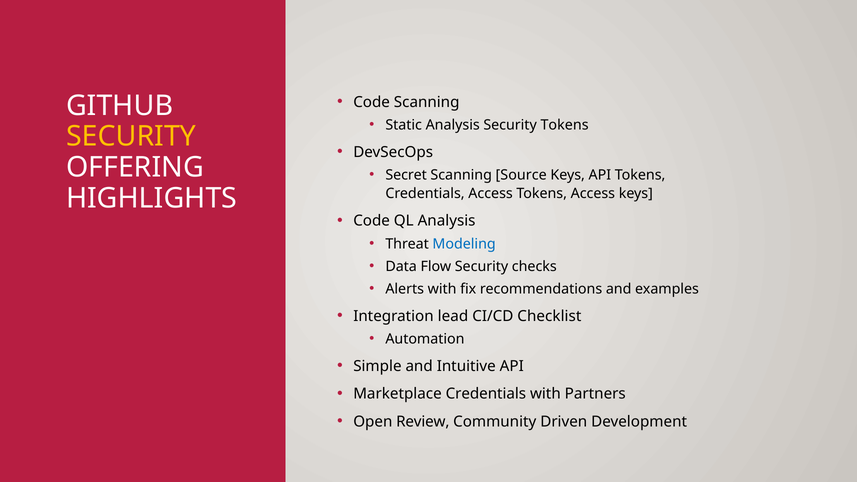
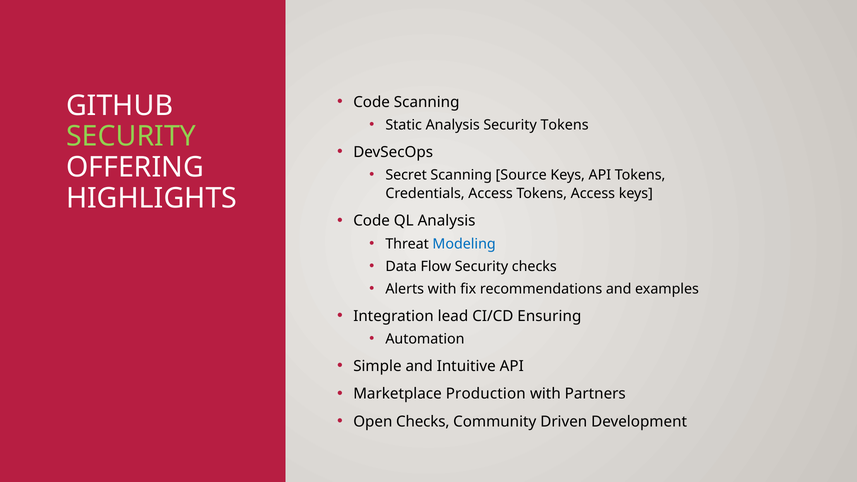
SECURITY colour: yellow -> light green (131, 137)
Checklist: Checklist -> Ensuring (549, 316)
Marketplace Credentials: Credentials -> Production (486, 394)
Open Review: Review -> Checks (423, 422)
